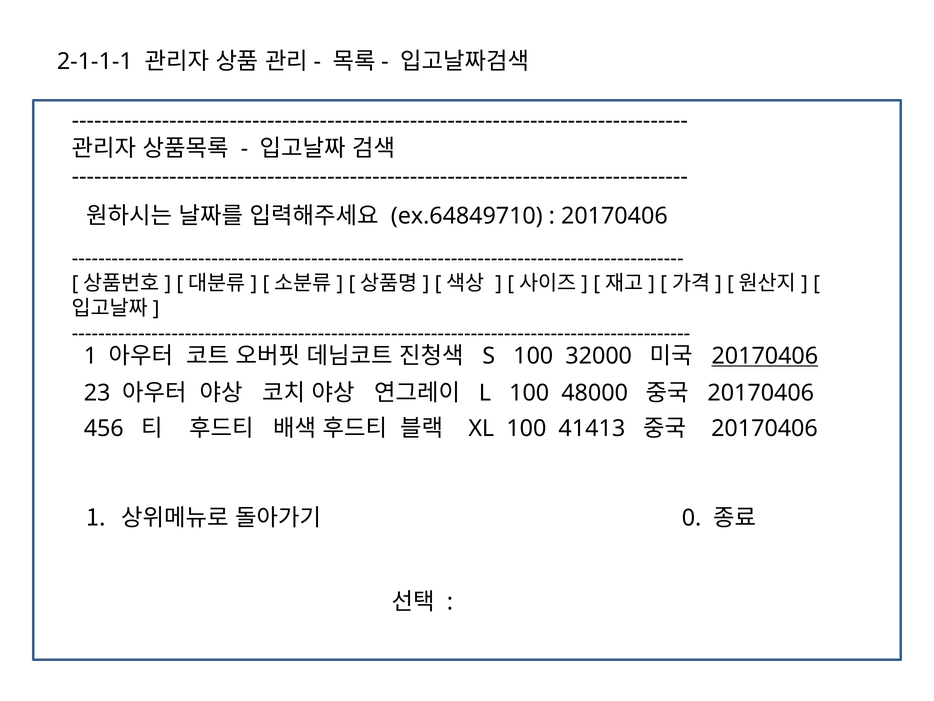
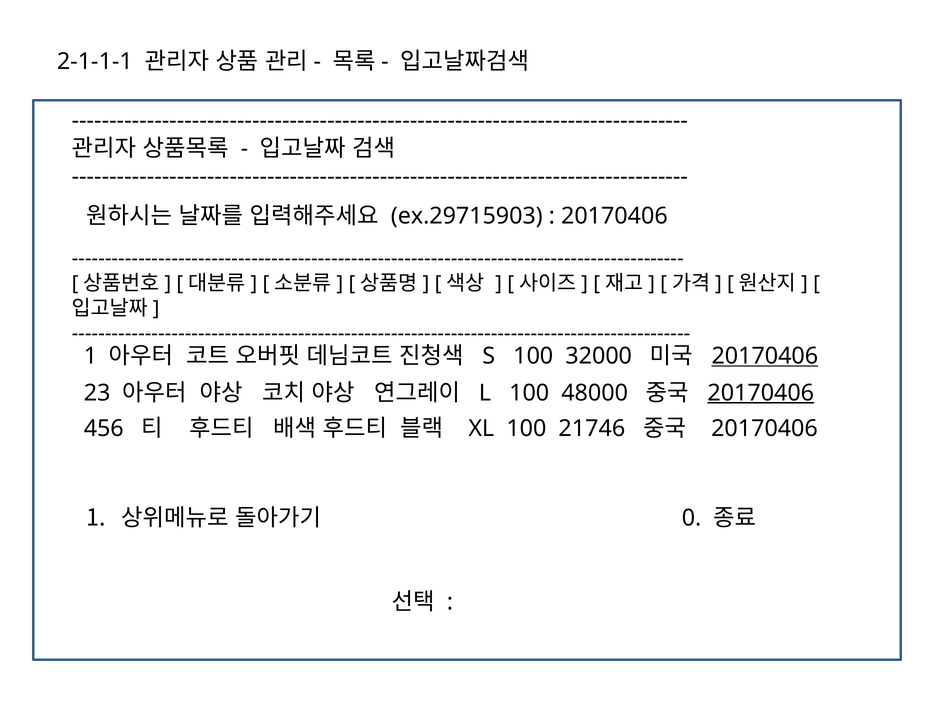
ex.64849710: ex.64849710 -> ex.29715903 (467, 216)
20170406 underline: none -> present (761, 393)
41413: 41413 -> 21746 (592, 428)
